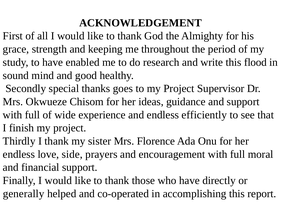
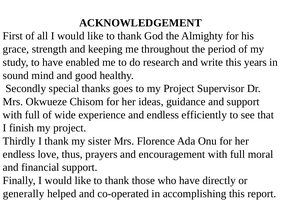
flood: flood -> years (255, 62)
side: side -> thus (72, 154)
